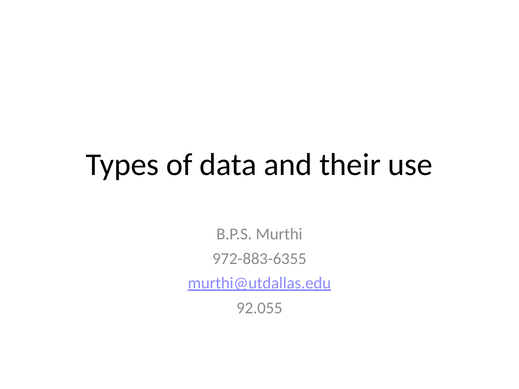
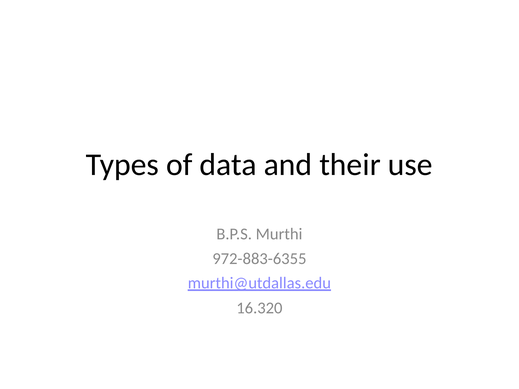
92.055: 92.055 -> 16.320 (259, 308)
